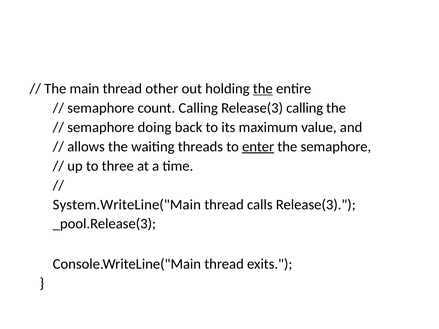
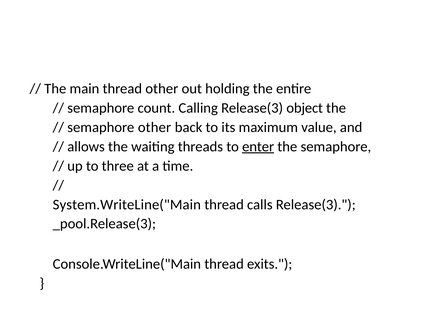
the underline: present -> none (263, 89)
Release(3 calling: calling -> object (305, 108)
semaphore doing: doing -> other (154, 127)
